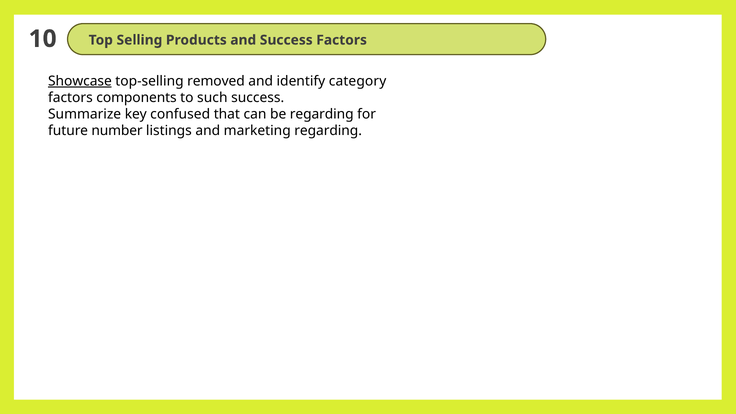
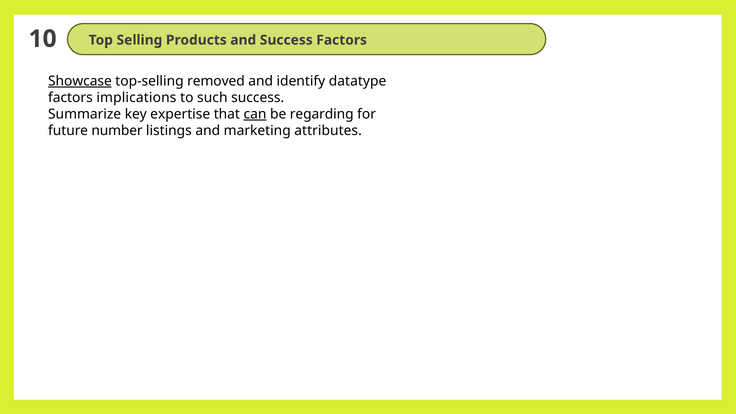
category: category -> datatype (358, 81)
components: components -> implications (136, 98)
confused: confused -> expertise (180, 114)
can underline: none -> present (255, 114)
marketing regarding: regarding -> attributes (328, 131)
